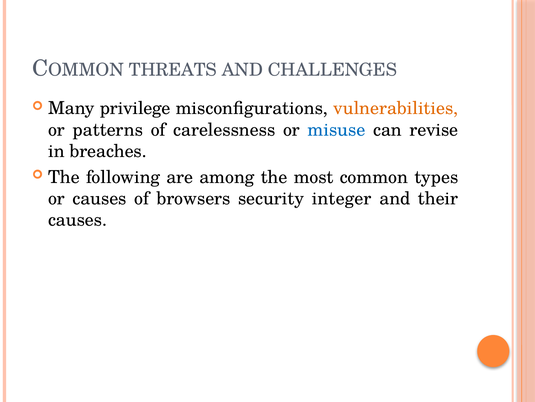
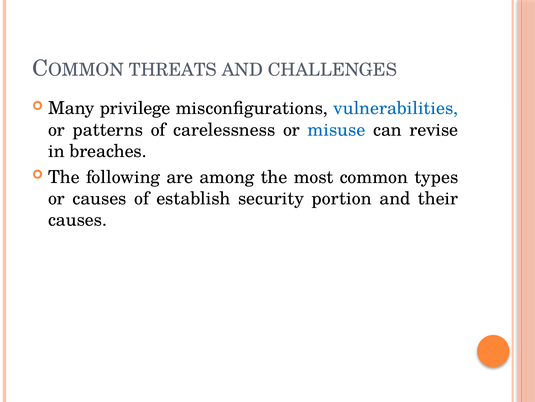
vulnerabilities colour: orange -> blue (396, 108)
browsers: browsers -> establish (193, 198)
integer: integer -> portion (342, 198)
